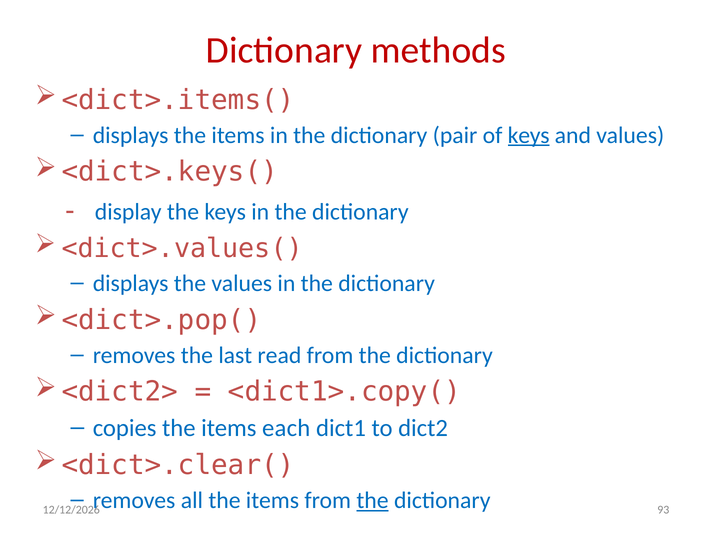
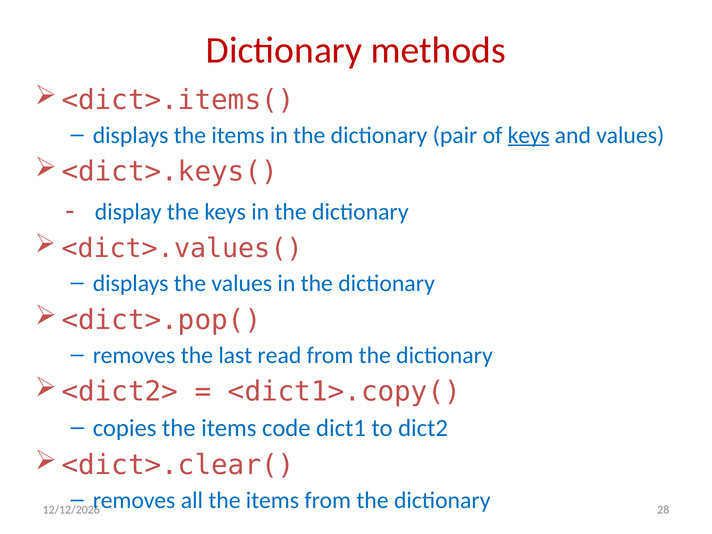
each: each -> code (286, 428)
the underline: present -> none (373, 500)
93: 93 -> 28 (663, 510)
